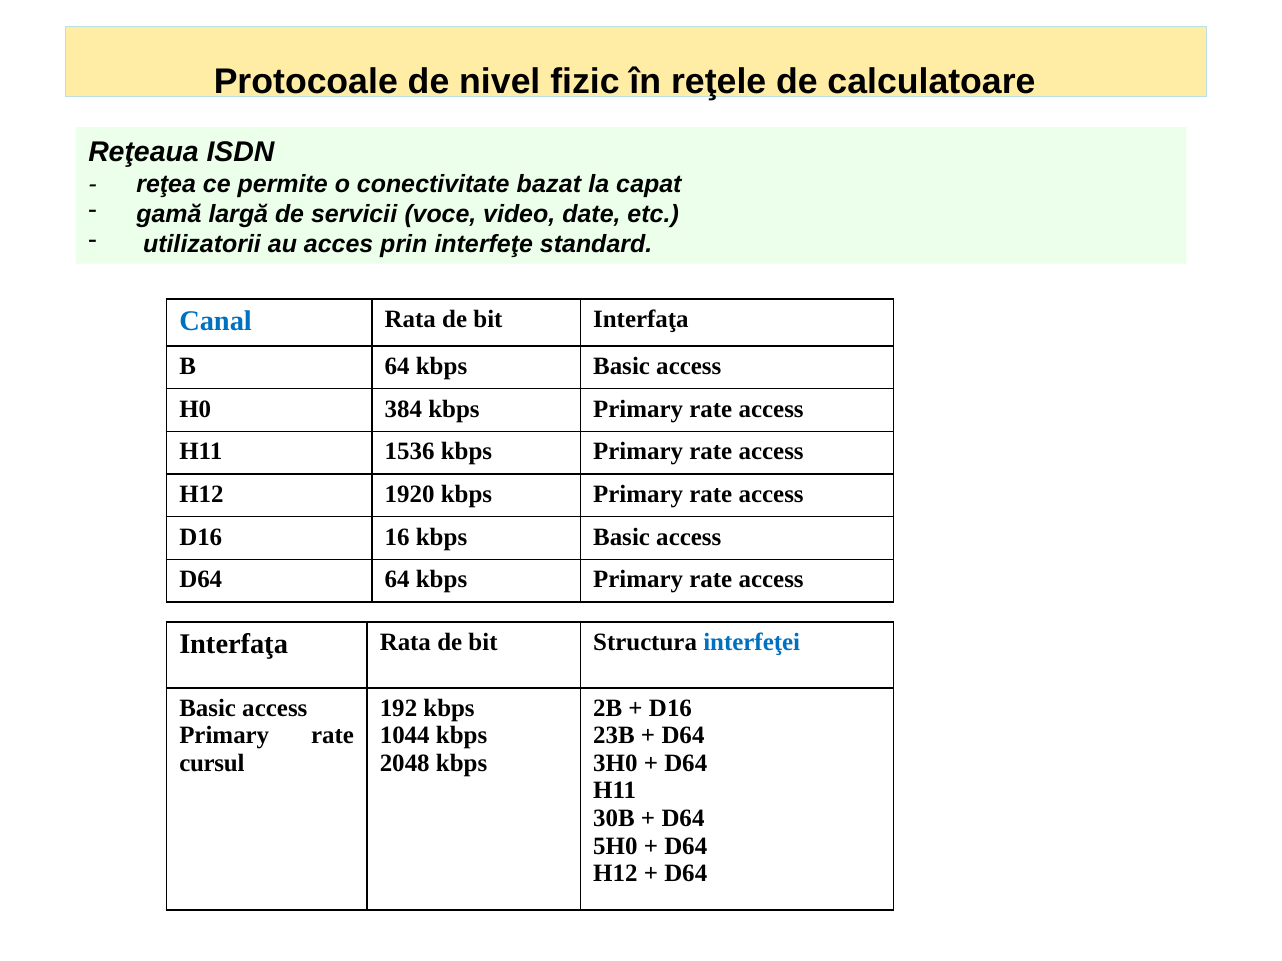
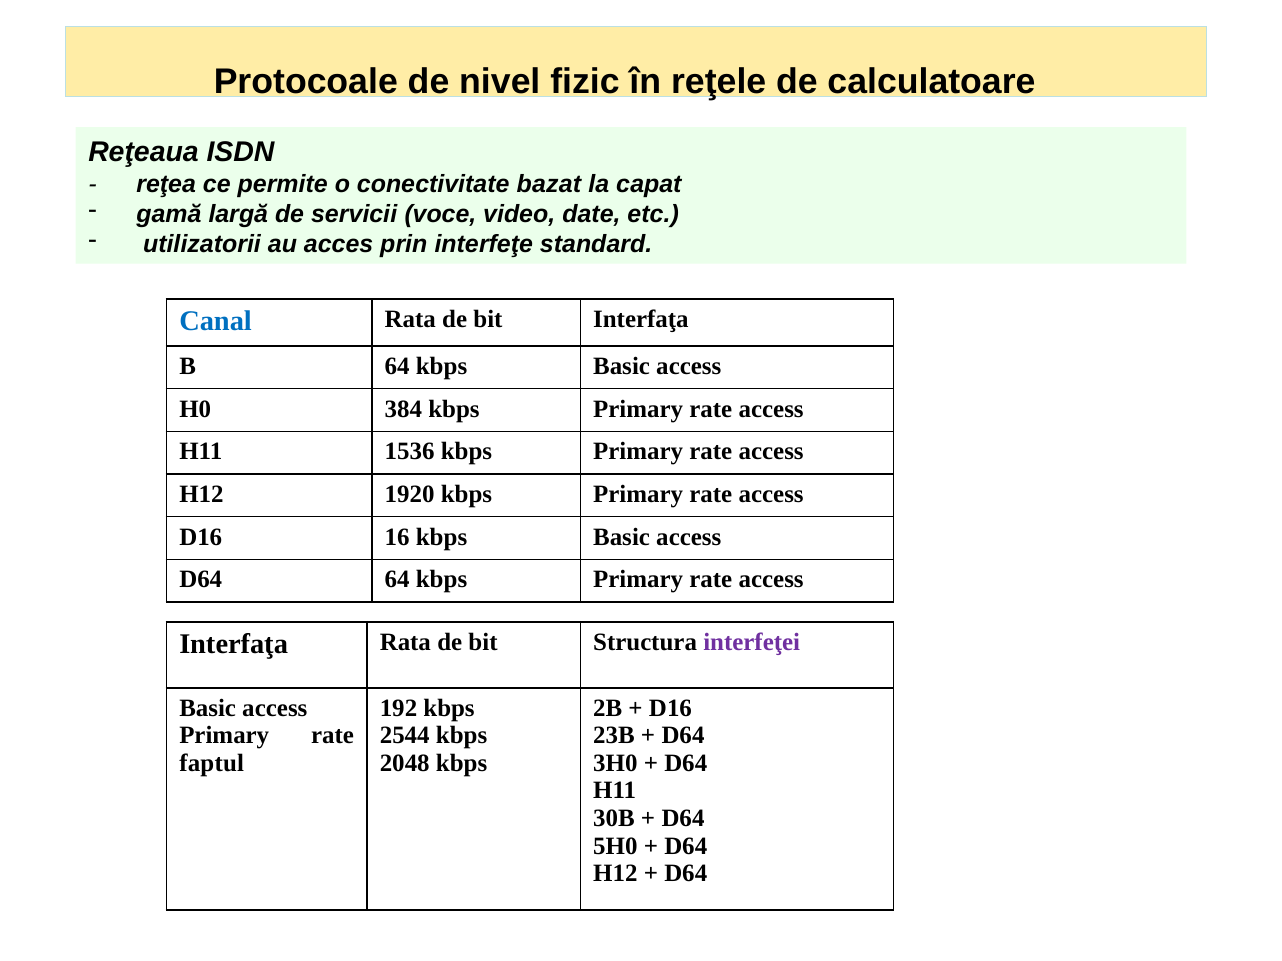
interfeţei colour: blue -> purple (752, 642)
1044: 1044 -> 2544 (405, 736)
cursul: cursul -> faptul (212, 764)
